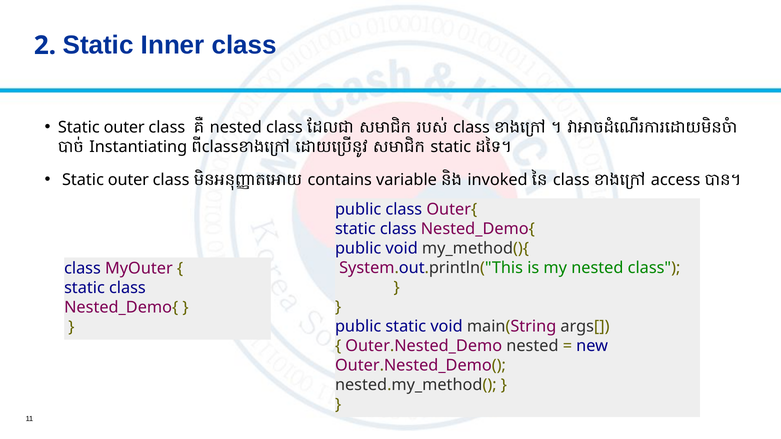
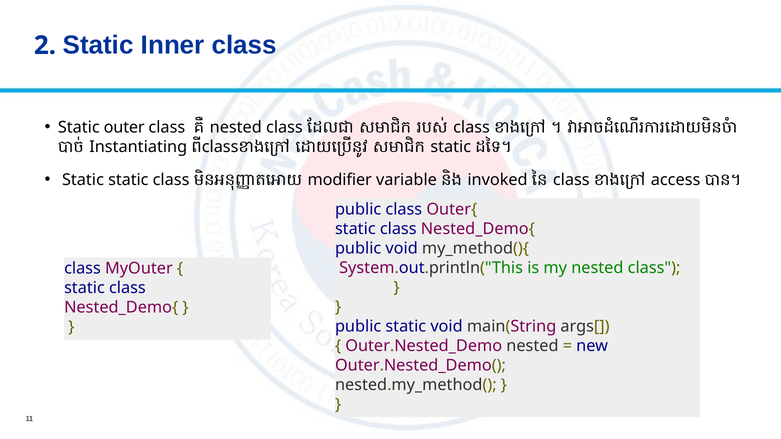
outer: outer -> static (128, 180)
contains: contains -> modifier (340, 180)
